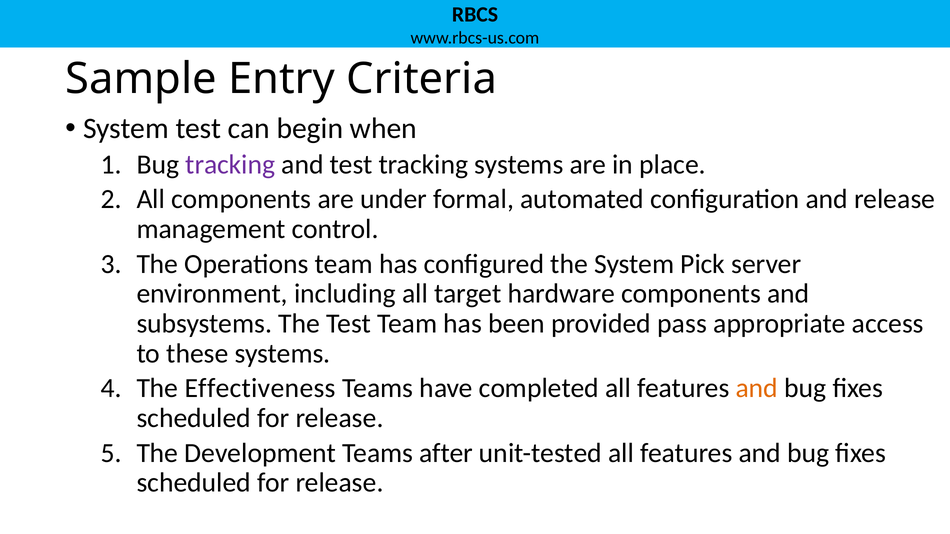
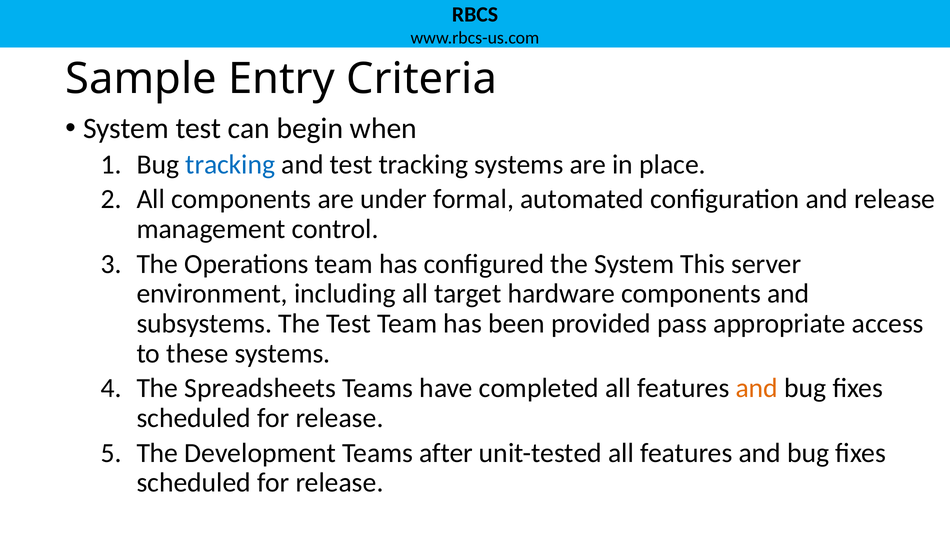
tracking colour: purple -> blue (230, 165)
Pick: Pick -> This (703, 264)
Effectiveness: Effectiveness -> Spreadsheets (260, 389)
